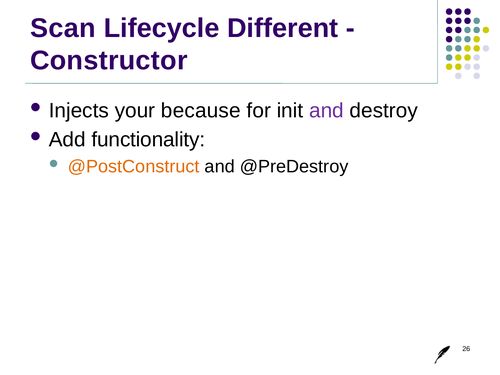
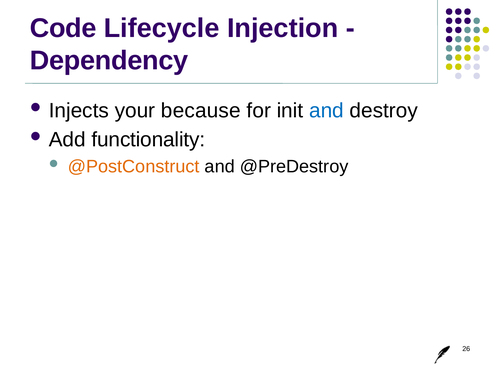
Scan: Scan -> Code (63, 28)
Different: Different -> Injection (283, 28)
Constructor: Constructor -> Dependency (109, 61)
and colour: purple -> blue (326, 110)
